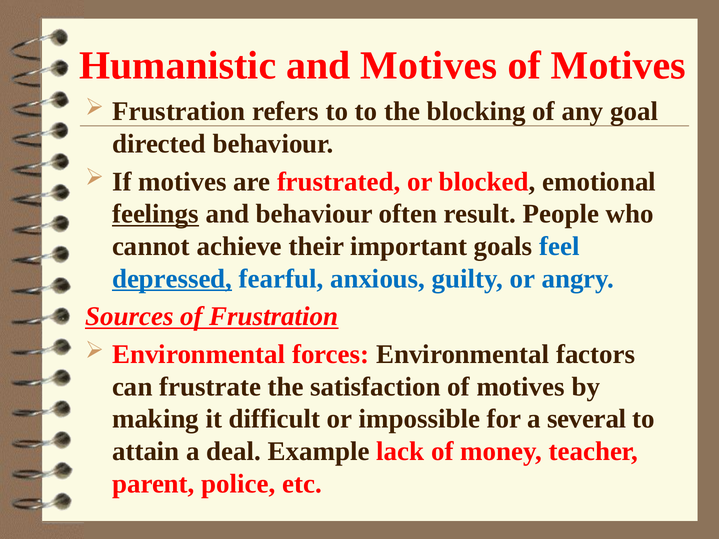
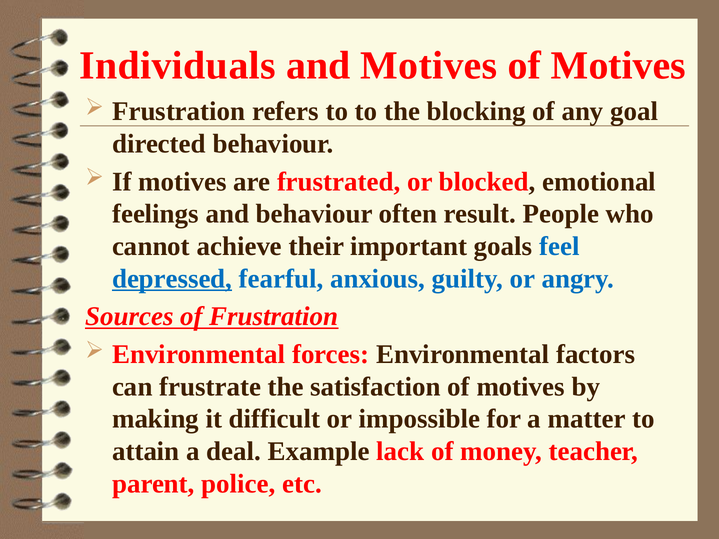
Humanistic: Humanistic -> Individuals (177, 66)
feelings underline: present -> none (156, 214)
several: several -> matter (587, 419)
